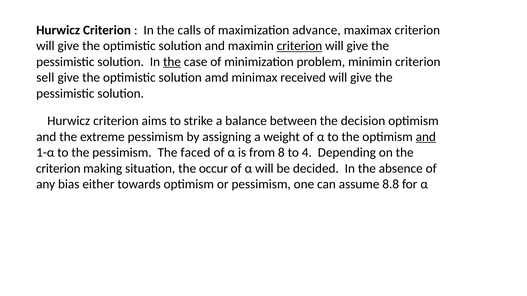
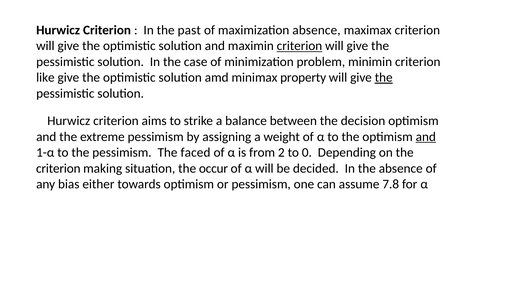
calls: calls -> past (189, 30)
maximization advance: advance -> absence (316, 30)
the underline: present -> none (172, 62)
sell: sell -> like (45, 78)
received: received -> property (303, 78)
the underline: none -> present (384, 78)
8: 8 -> 2 (281, 153)
4: 4 -> 0 (307, 153)
8.8: 8.8 -> 7.8 (391, 184)
